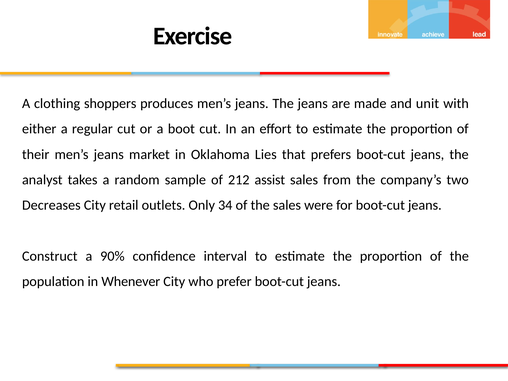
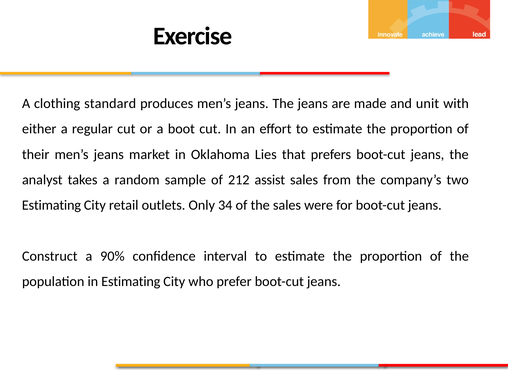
shoppers: shoppers -> standard (110, 104)
Decreases: Decreases -> Estimating (51, 205)
in Whenever: Whenever -> Estimating (131, 282)
